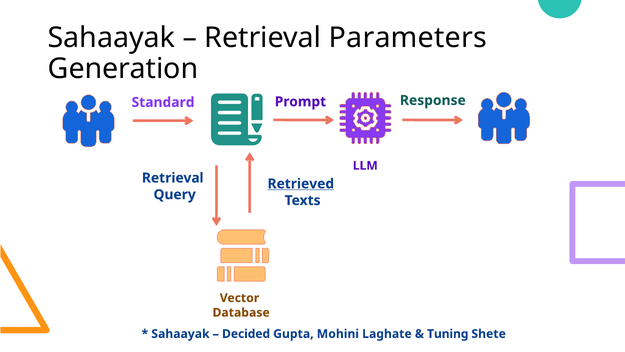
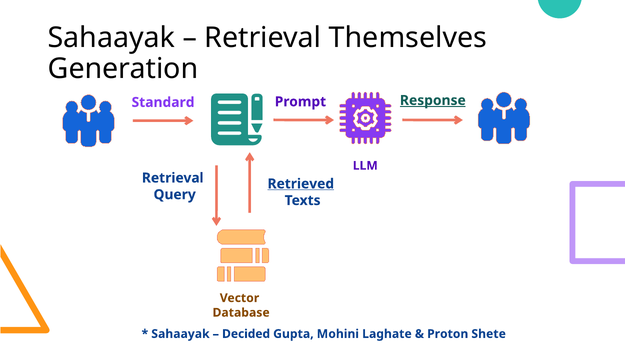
Parameters: Parameters -> Themselves (408, 38)
Response underline: none -> present (433, 100)
Tuning: Tuning -> Proton (448, 333)
